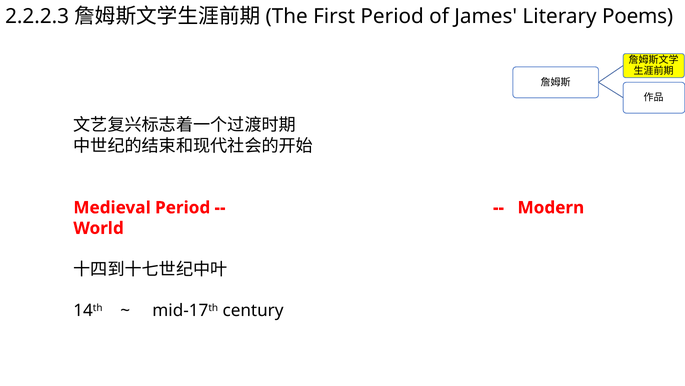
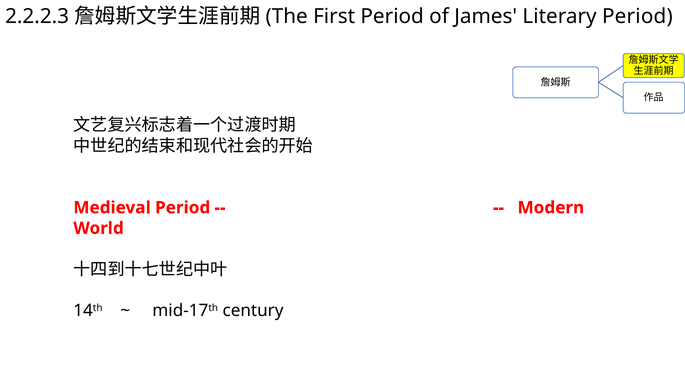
Literary Poems: Poems -> Period (637, 16)
